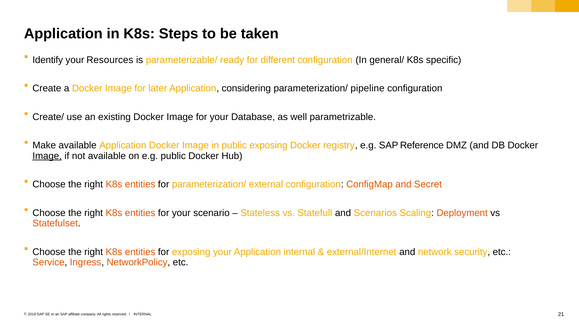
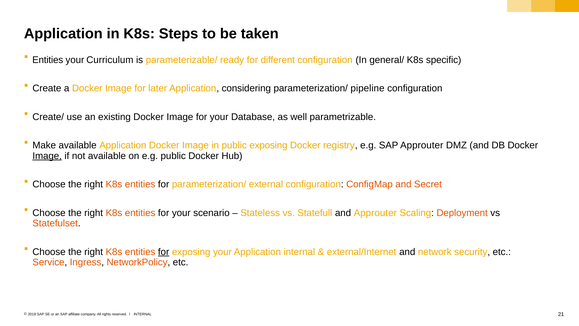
Identify: Identify -> Entities (48, 60)
Resources: Resources -> Curriculum (110, 60)
SAP Reference: Reference -> Approuter (422, 145)
and Scenarios: Scenarios -> Approuter (375, 213)
for underline: none -> present (164, 252)
